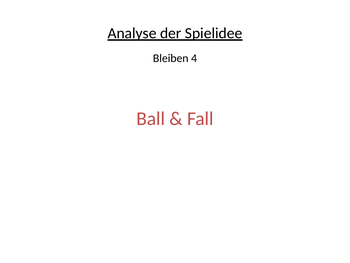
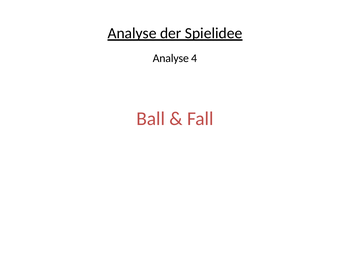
Bleiben: Bleiben -> Analyse (171, 58)
